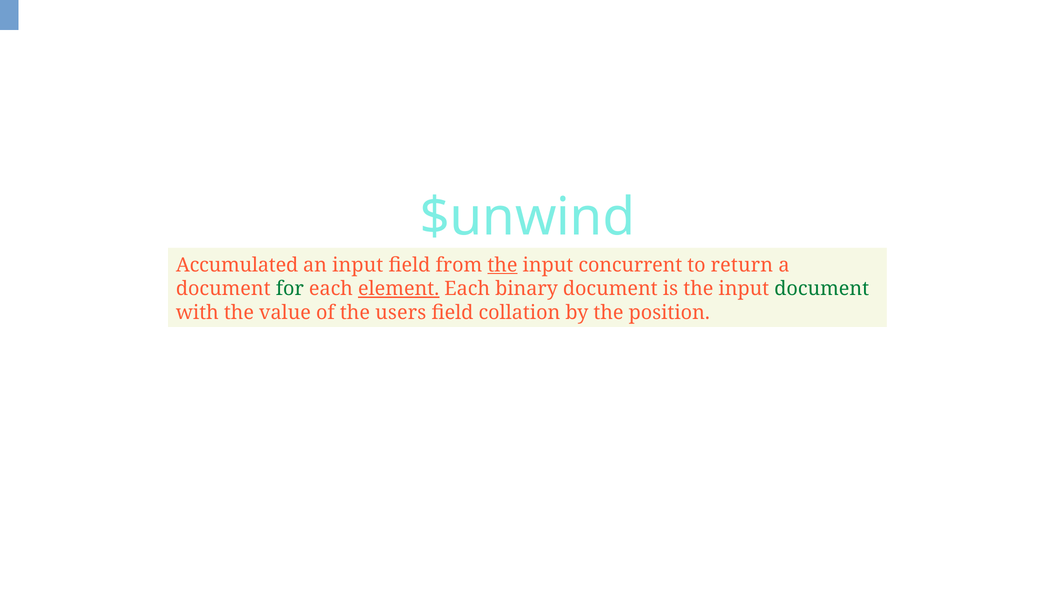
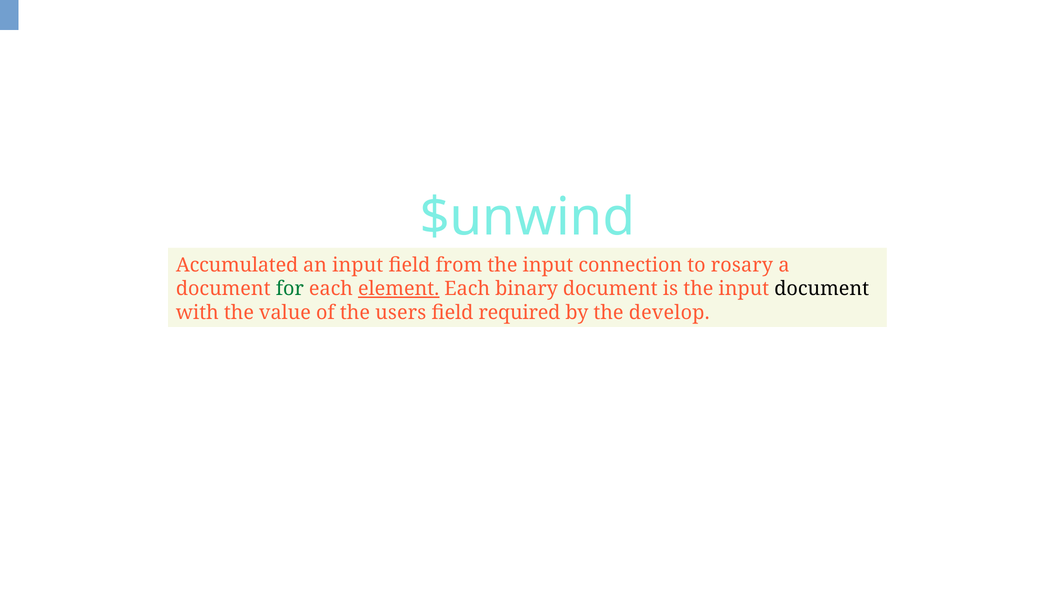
the underline: present -> none (502, 265)
concurrent: concurrent -> connection (630, 265)
return: return -> rosary (742, 265)
document colour: green -> black (822, 289)
collation: collation -> required (519, 312)
position: position -> develop (669, 312)
